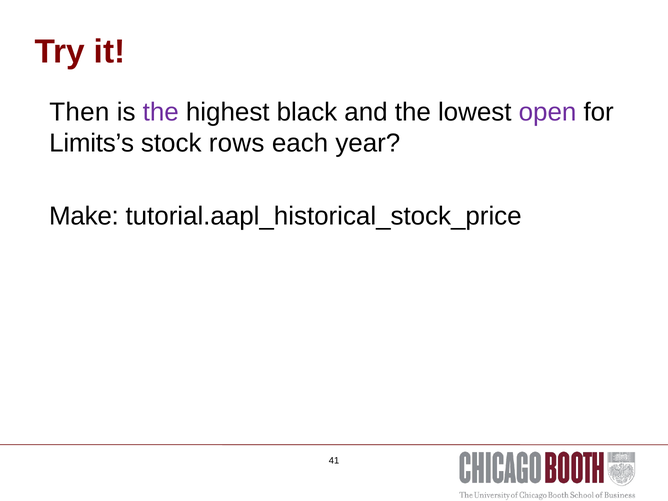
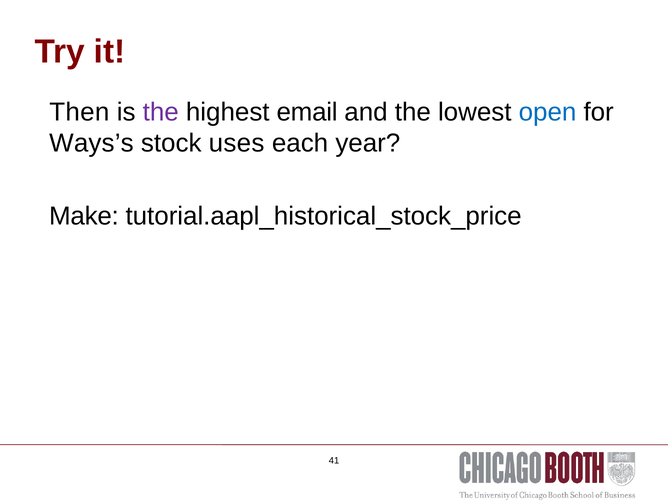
black: black -> email (307, 112)
open colour: purple -> blue (548, 112)
Limits’s: Limits’s -> Ways’s (91, 143)
rows: rows -> uses (237, 143)
